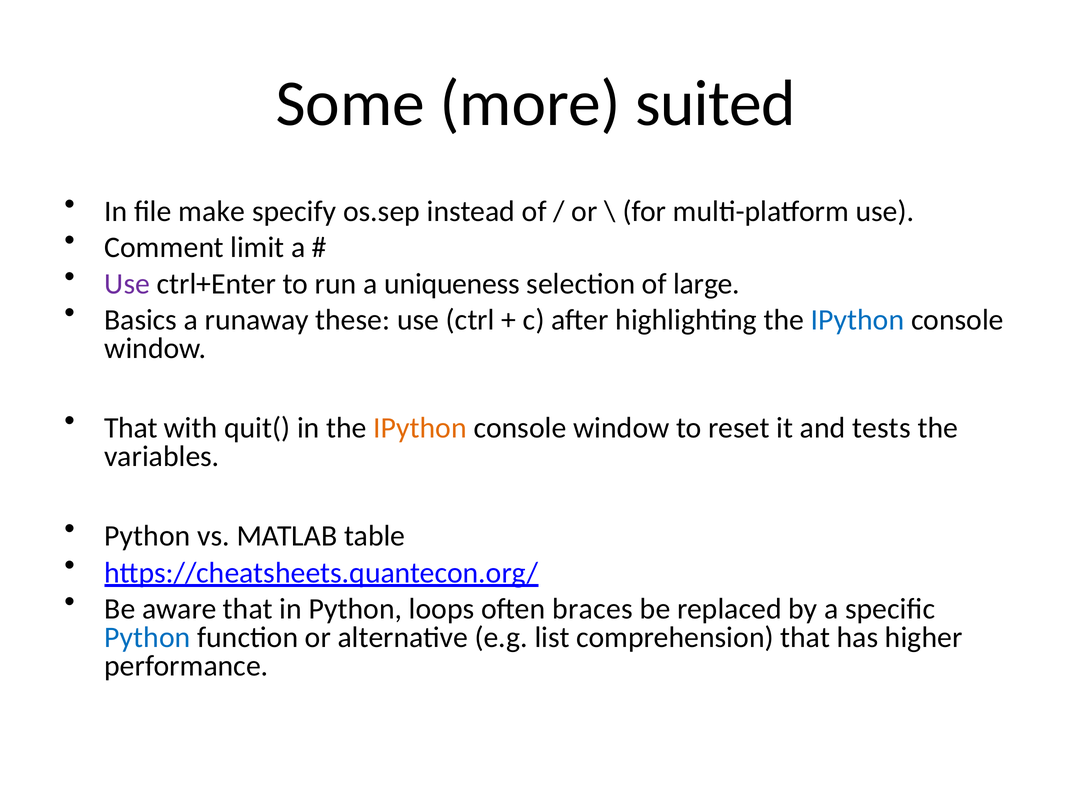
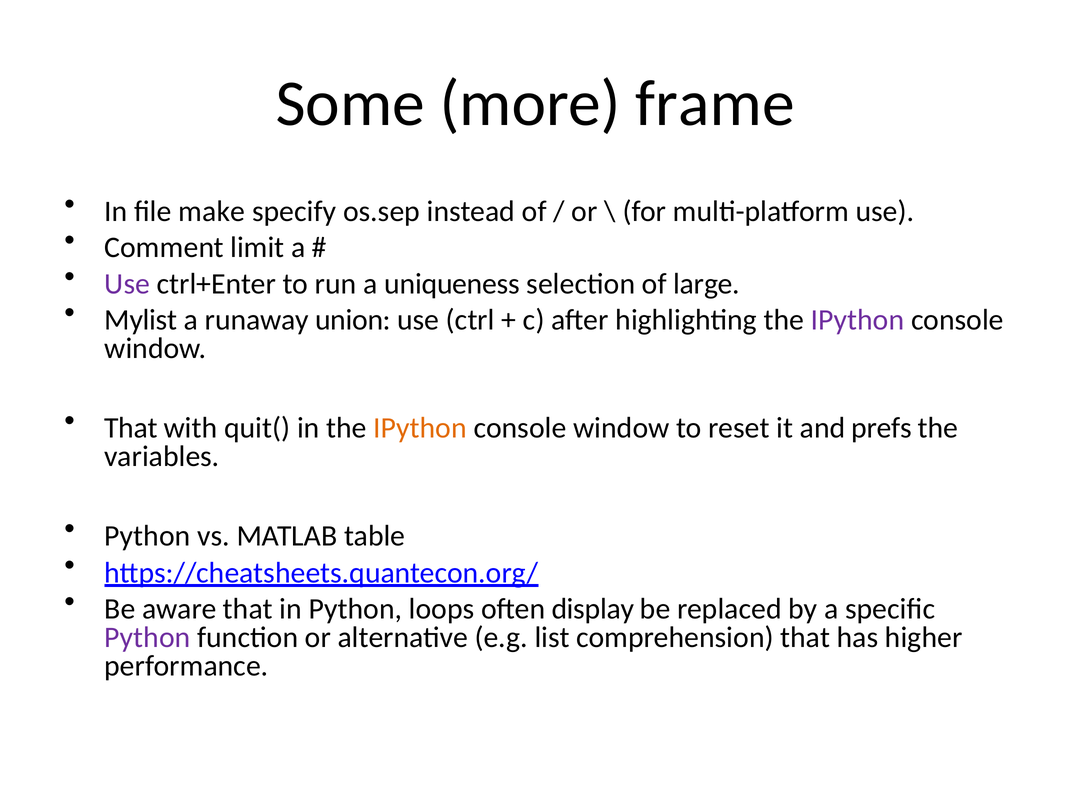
suited: suited -> frame (715, 104)
Basics: Basics -> Mylist (141, 320)
these: these -> union (353, 320)
IPython colour: blue -> purple (858, 320)
tests: tests -> prefs (882, 428)
braces: braces -> display (593, 609)
Python colour: blue -> purple (147, 638)
